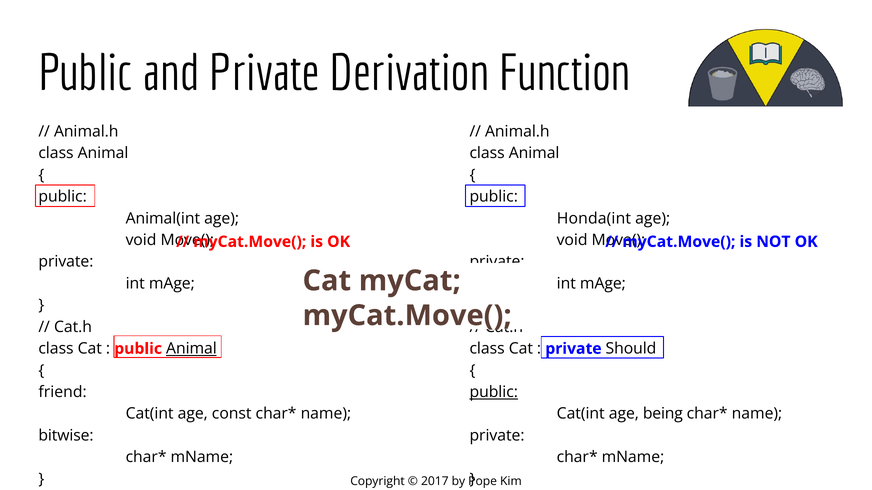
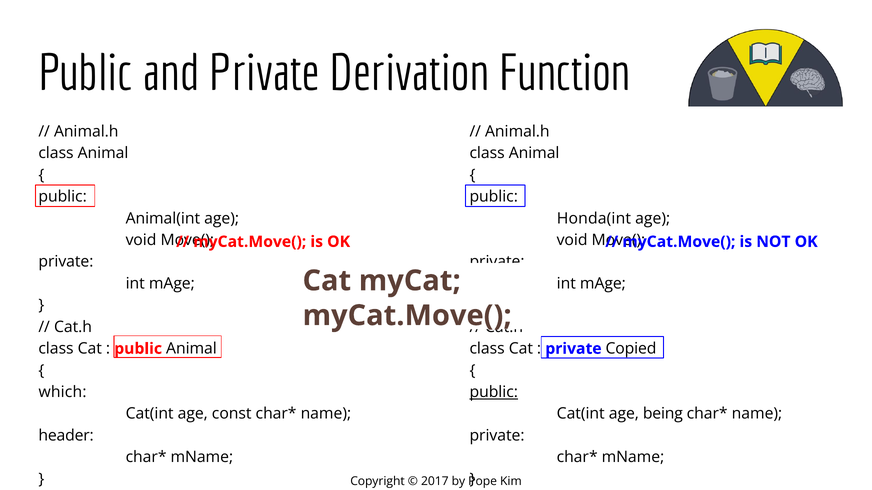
Animal underline: present -> none (191, 349)
Should: Should -> Copied (631, 349)
friend: friend -> which (63, 392)
bitwise: bitwise -> header (66, 436)
